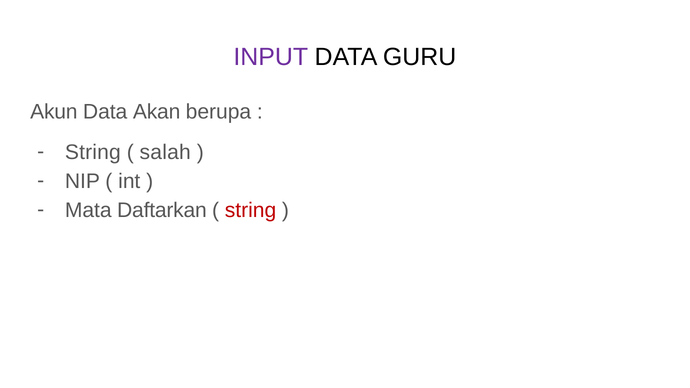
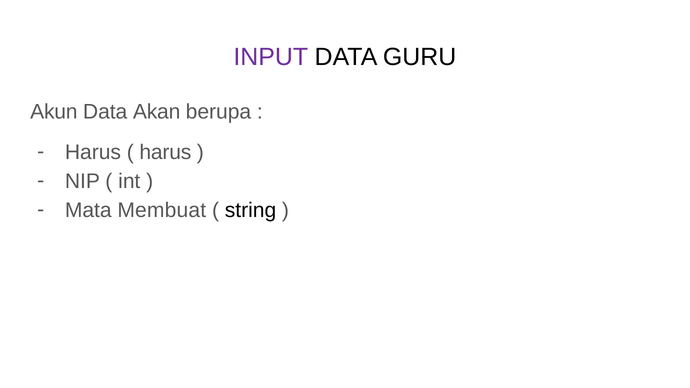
String: String -> Harus (93, 152)
salah: salah -> harus (165, 152)
Daftarkan: Daftarkan -> Membuat (162, 210)
string colour: red -> black (251, 210)
